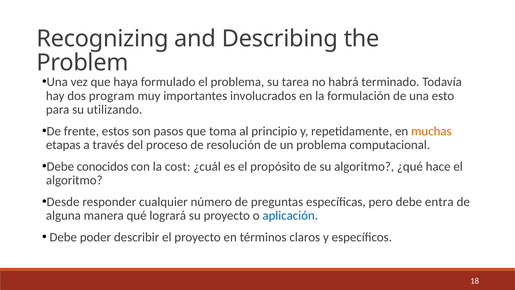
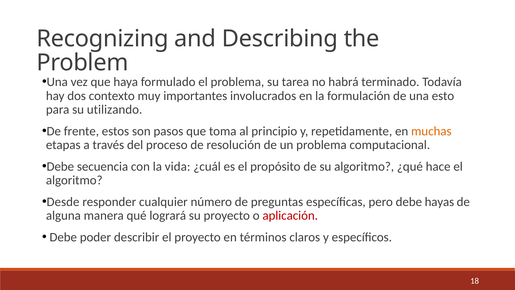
program: program -> contexto (112, 96)
conocidos: conocidos -> secuencia (103, 166)
cost: cost -> vida (178, 166)
entra: entra -> hayas (439, 202)
aplicación colour: blue -> red (290, 215)
